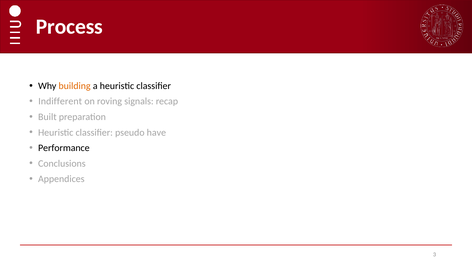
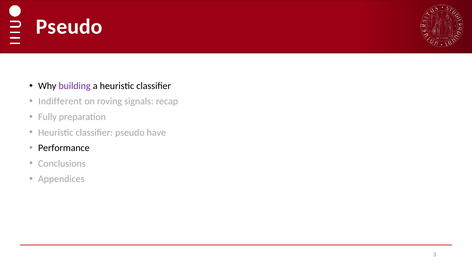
Process: Process -> Pseudo (69, 27)
building colour: orange -> purple (75, 86)
Built: Built -> Fully (47, 117)
